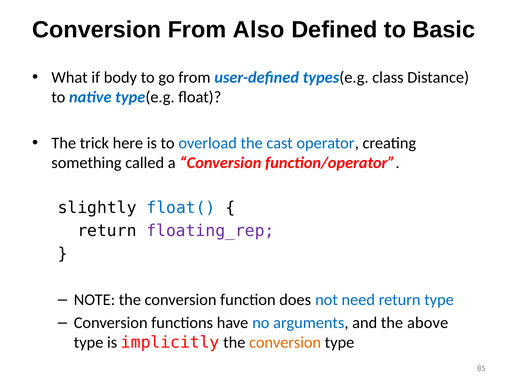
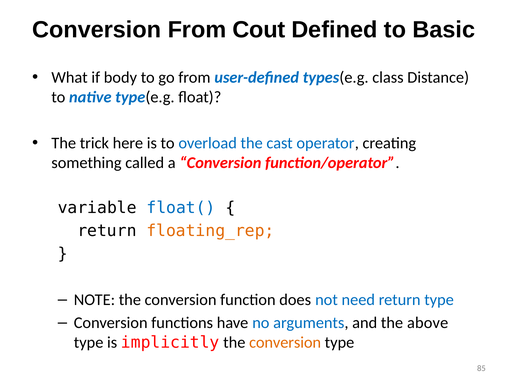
Also: Also -> Cout (259, 30)
slightly: slightly -> variable (97, 208)
floating_rep colour: purple -> orange (210, 231)
